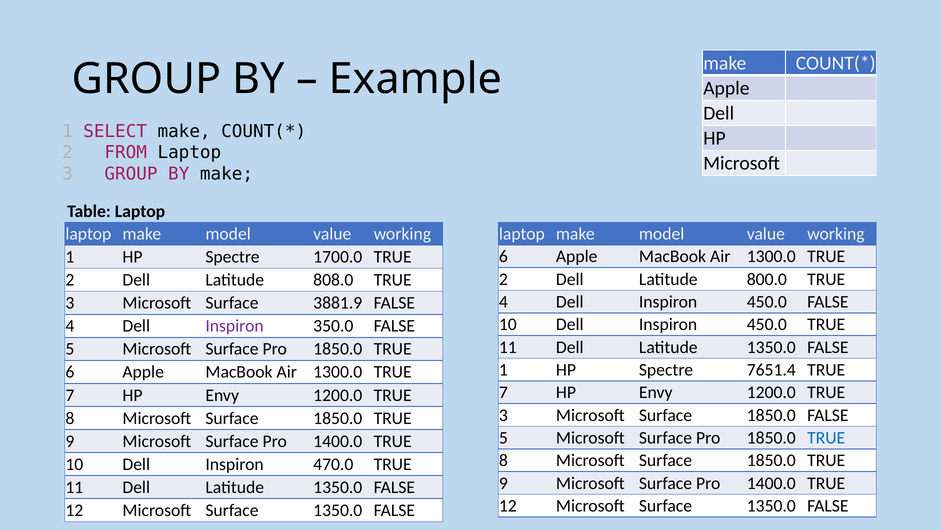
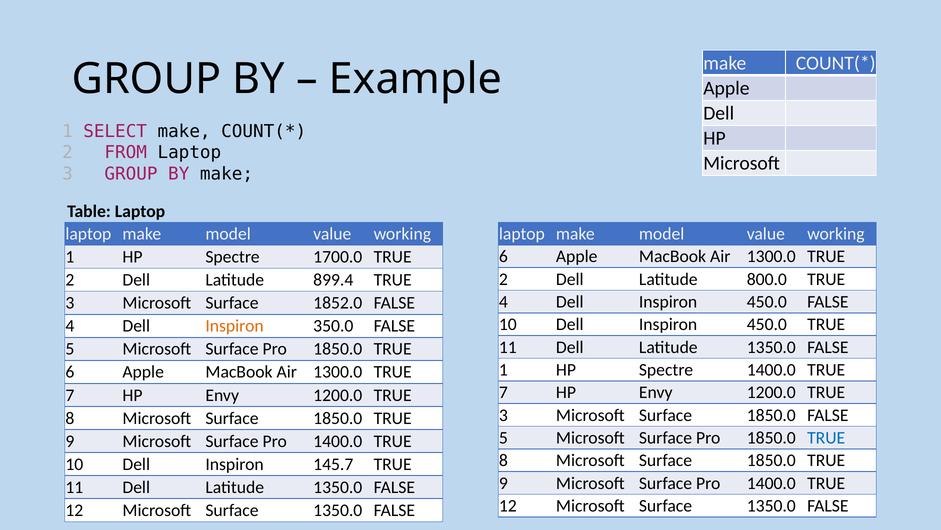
808.0: 808.0 -> 899.4 (333, 280)
3881.9: 3881.9 -> 1852.0 (338, 303)
Inspiron colour: purple -> orange (235, 326)
Spectre 7651.4: 7651.4 -> 1400.0 (771, 369)
470.0: 470.0 -> 145.7 (333, 464)
